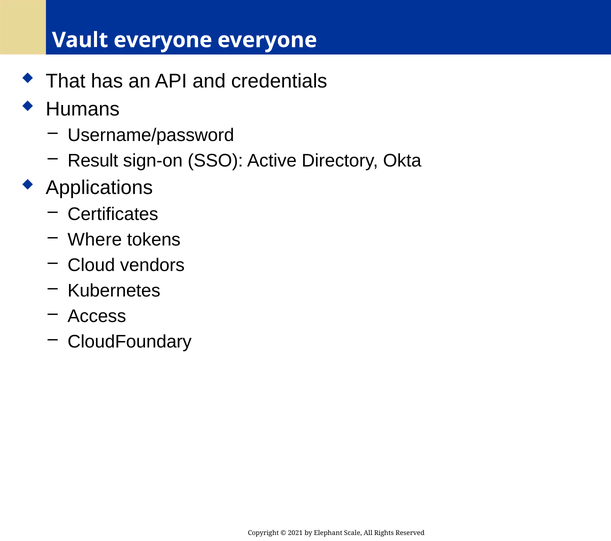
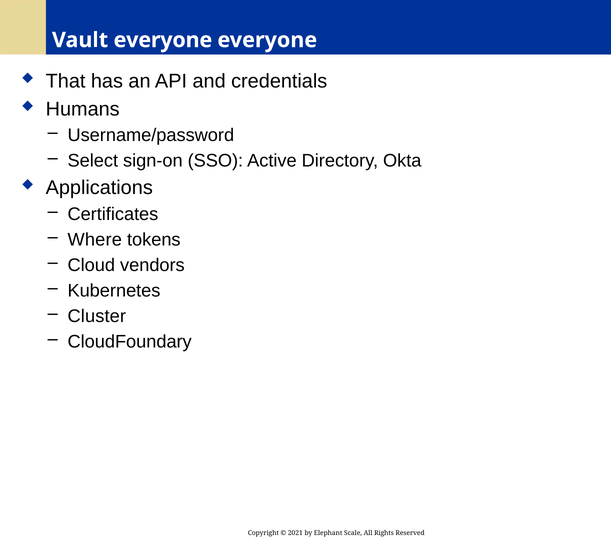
Result: Result -> Select (93, 161)
Access: Access -> Cluster (97, 316)
